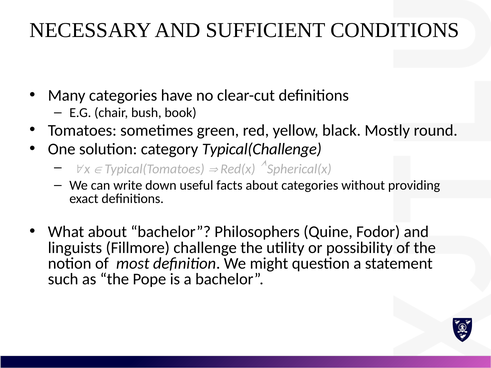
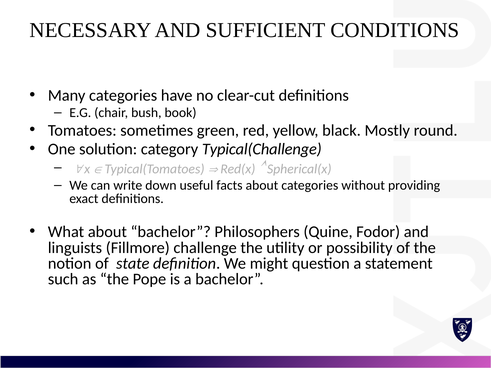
most: most -> state (133, 263)
